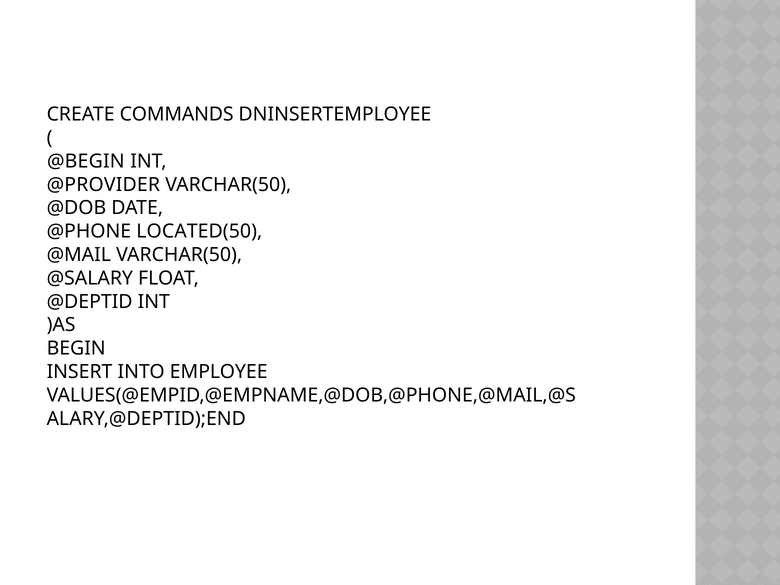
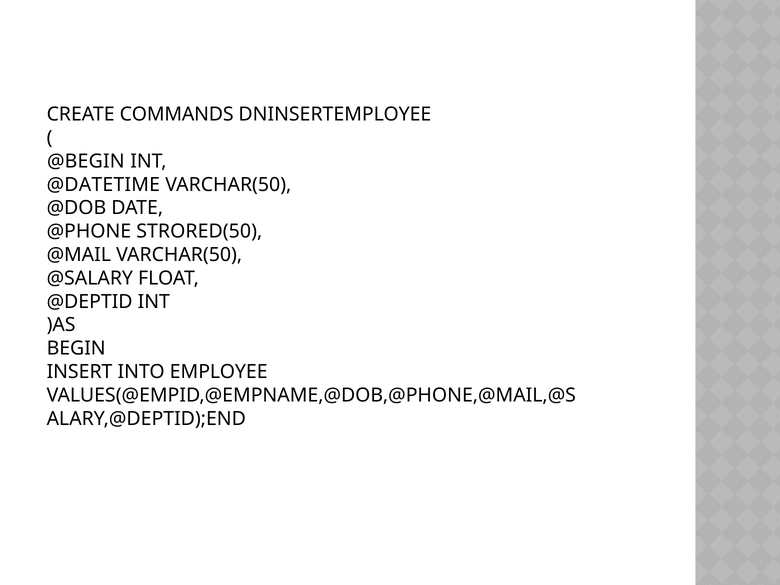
@PROVIDER: @PROVIDER -> @DATETIME (103, 185)
LOCATED(50: LOCATED(50 -> STRORED(50 (199, 231)
